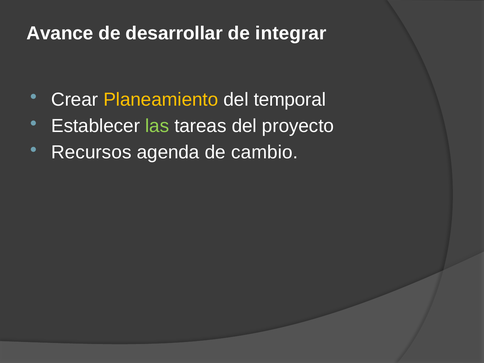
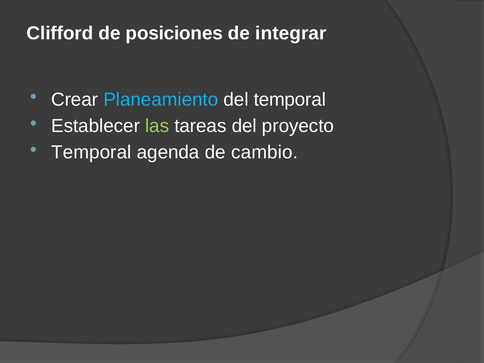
Avance: Avance -> Clifford (60, 33)
desarrollar: desarrollar -> posiciones (174, 33)
Planeamiento colour: yellow -> light blue (161, 100)
Recursos: Recursos -> Temporal (91, 152)
